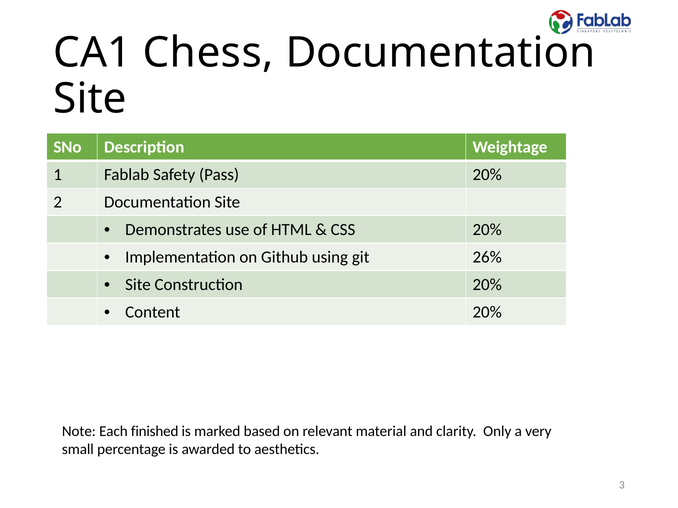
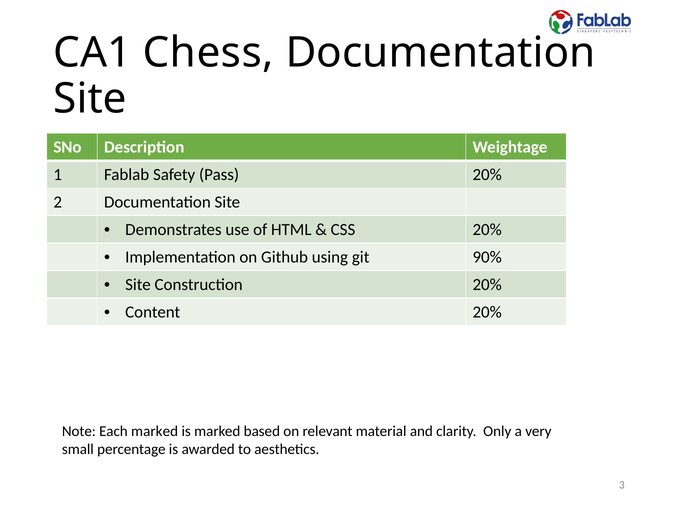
26%: 26% -> 90% (487, 257)
Each finished: finished -> marked (155, 432)
